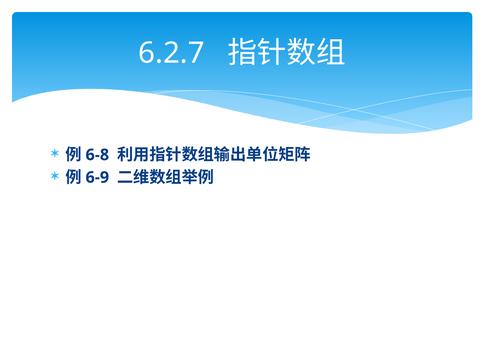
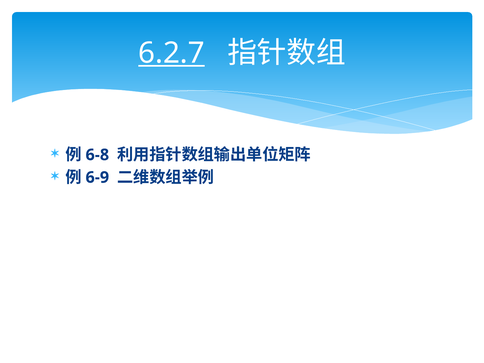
6.2.7 underline: none -> present (172, 53)
